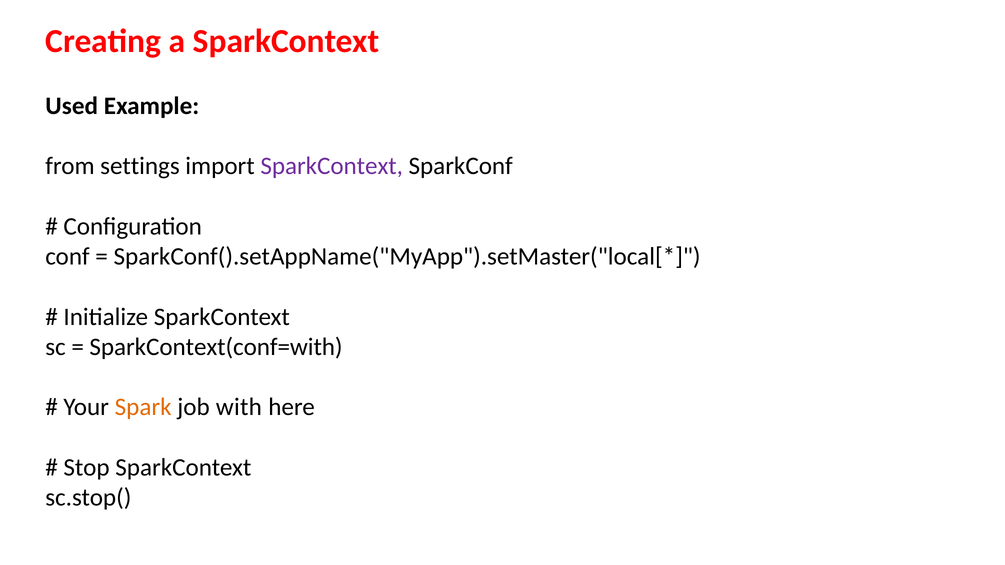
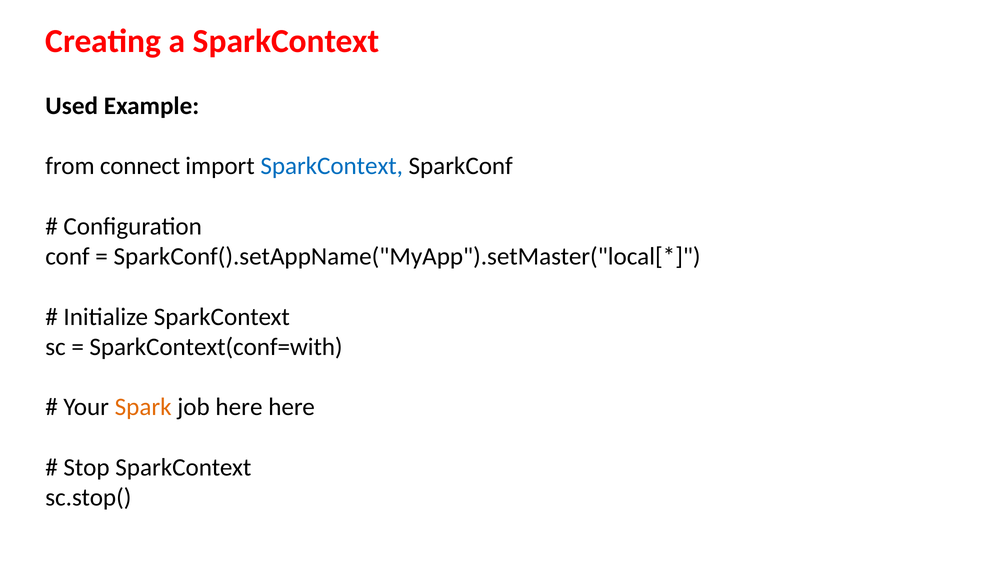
settings: settings -> connect (140, 166)
SparkContext colour: purple -> blue (332, 166)
job with: with -> here (239, 407)
